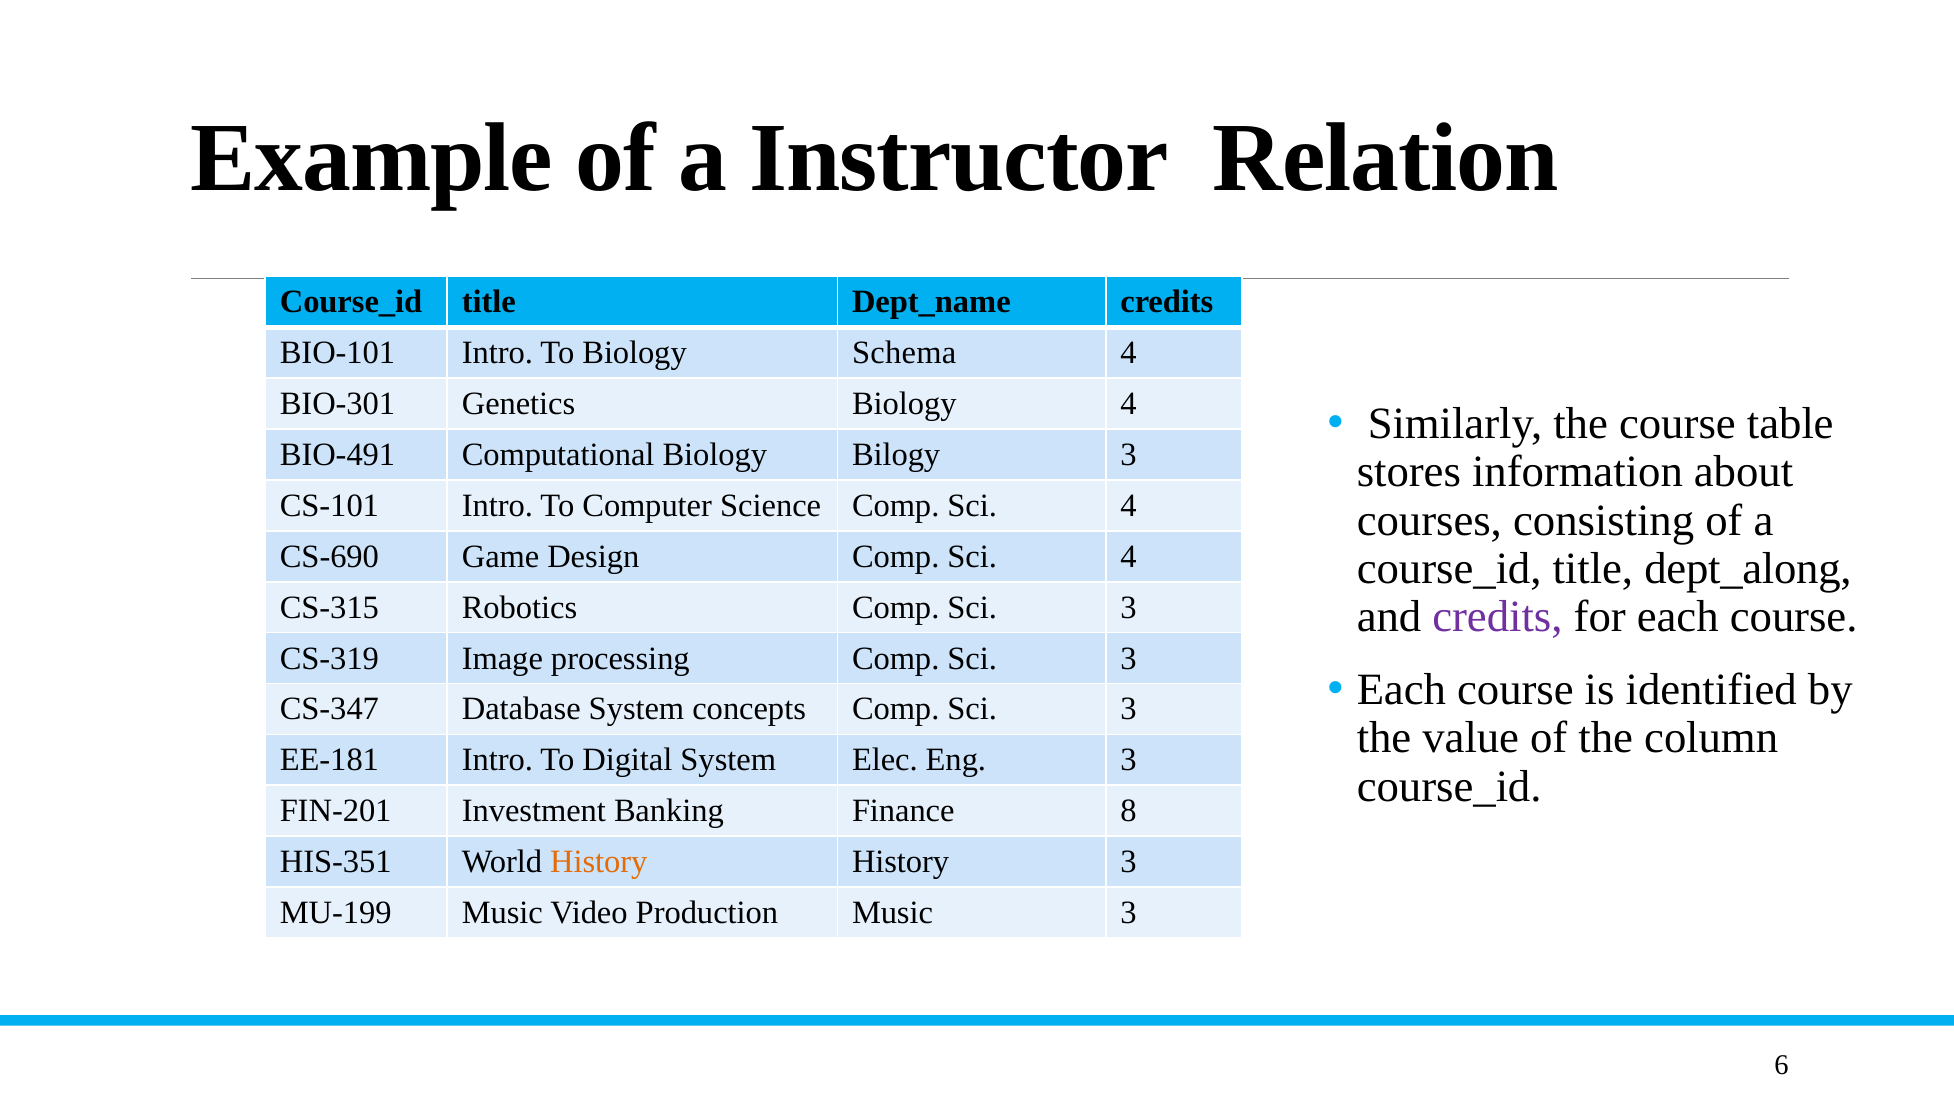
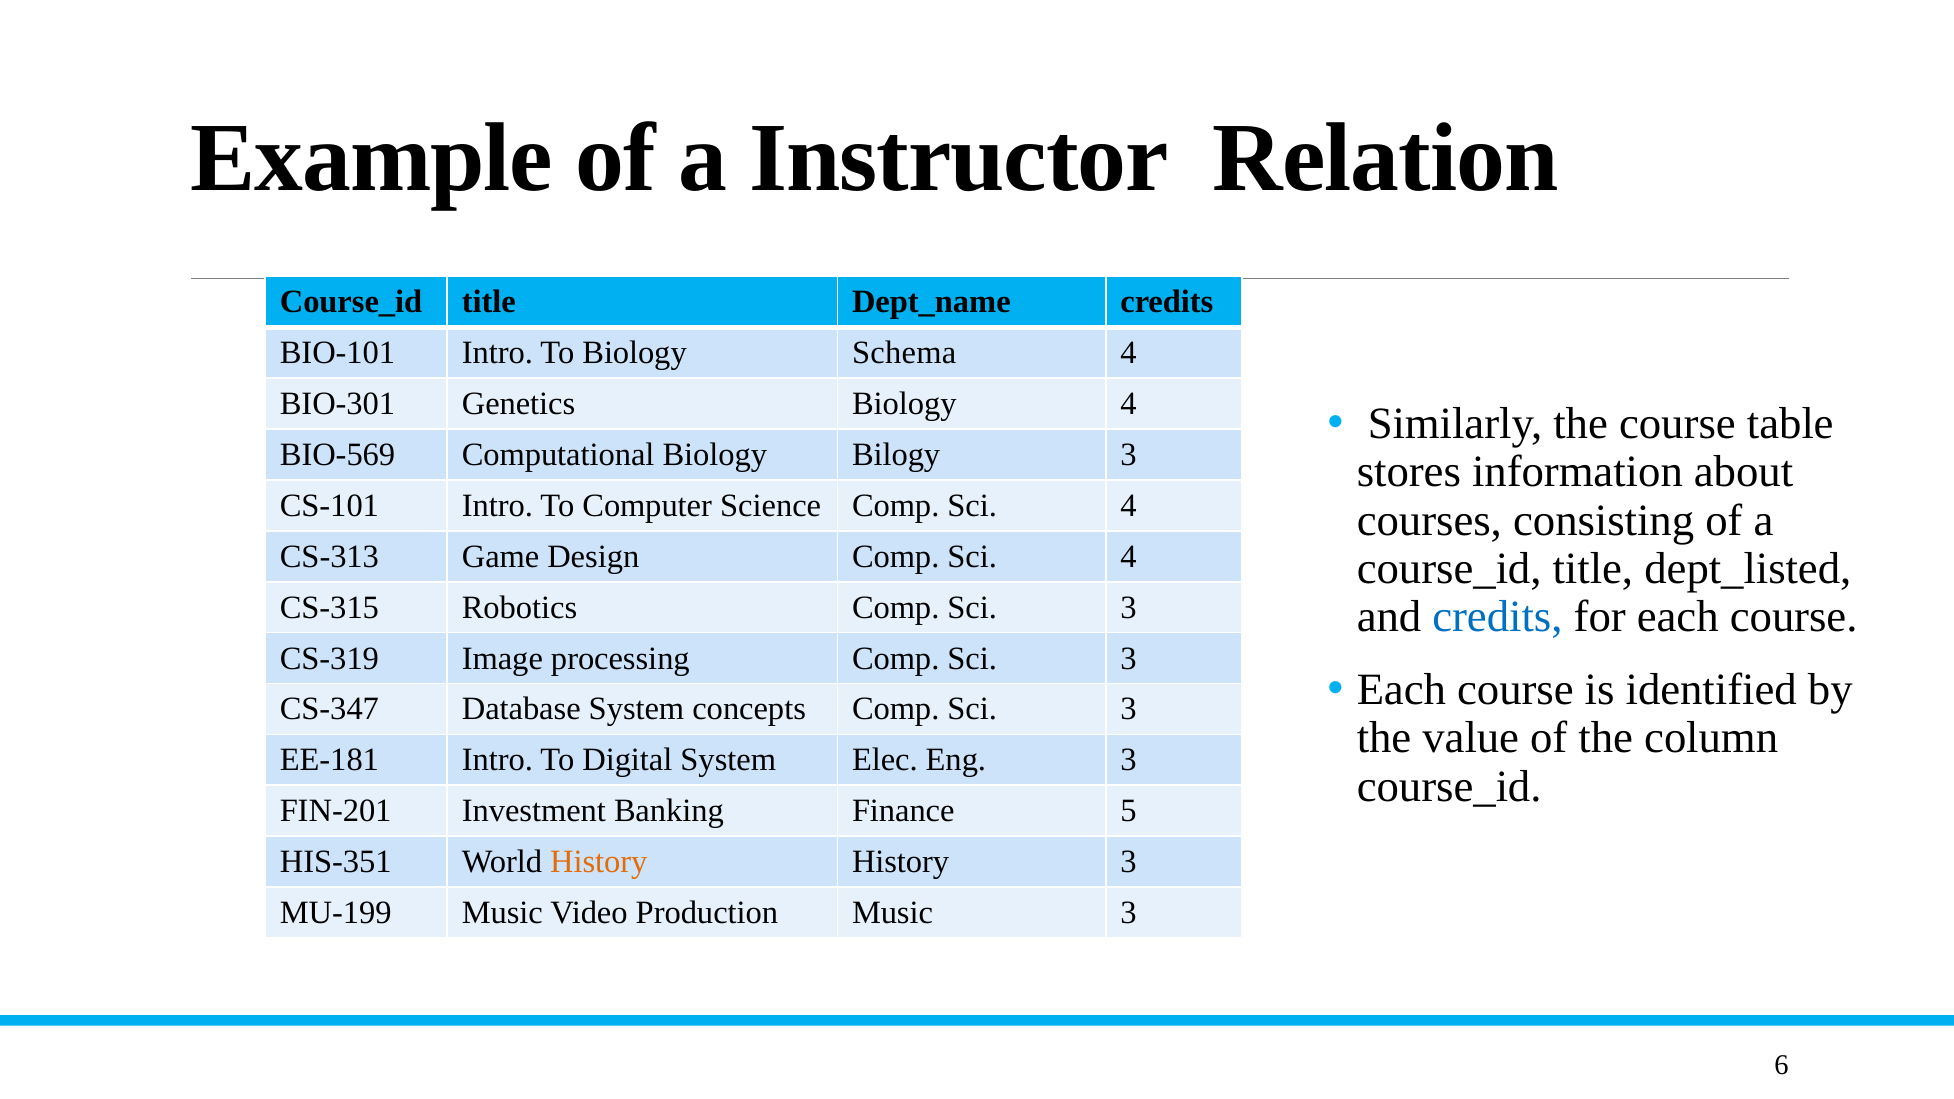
BIO-491: BIO-491 -> BIO-569 (338, 455)
CS-690: CS-690 -> CS-313 (329, 557)
dept_along: dept_along -> dept_listed (1748, 569)
credits colour: purple -> blue (1497, 617)
8: 8 -> 5 (1129, 811)
